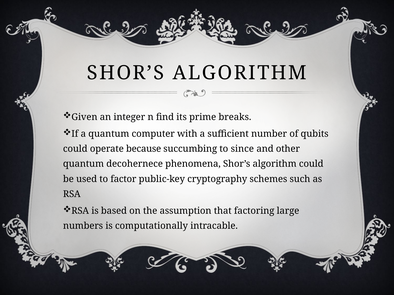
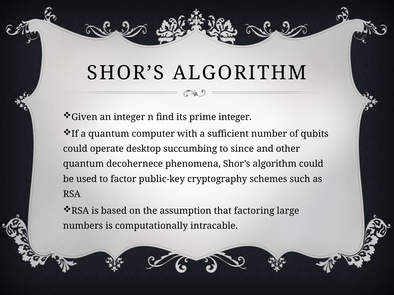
prime breaks: breaks -> integer (235, 117)
because: because -> desktop (144, 149)
